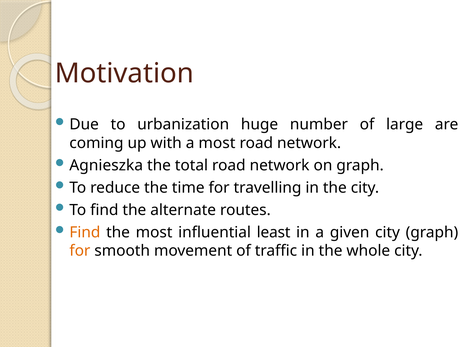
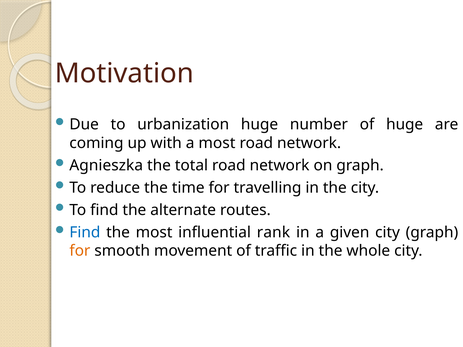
of large: large -> huge (405, 125)
Find colour: orange -> blue (85, 233)
least: least -> rank (273, 233)
